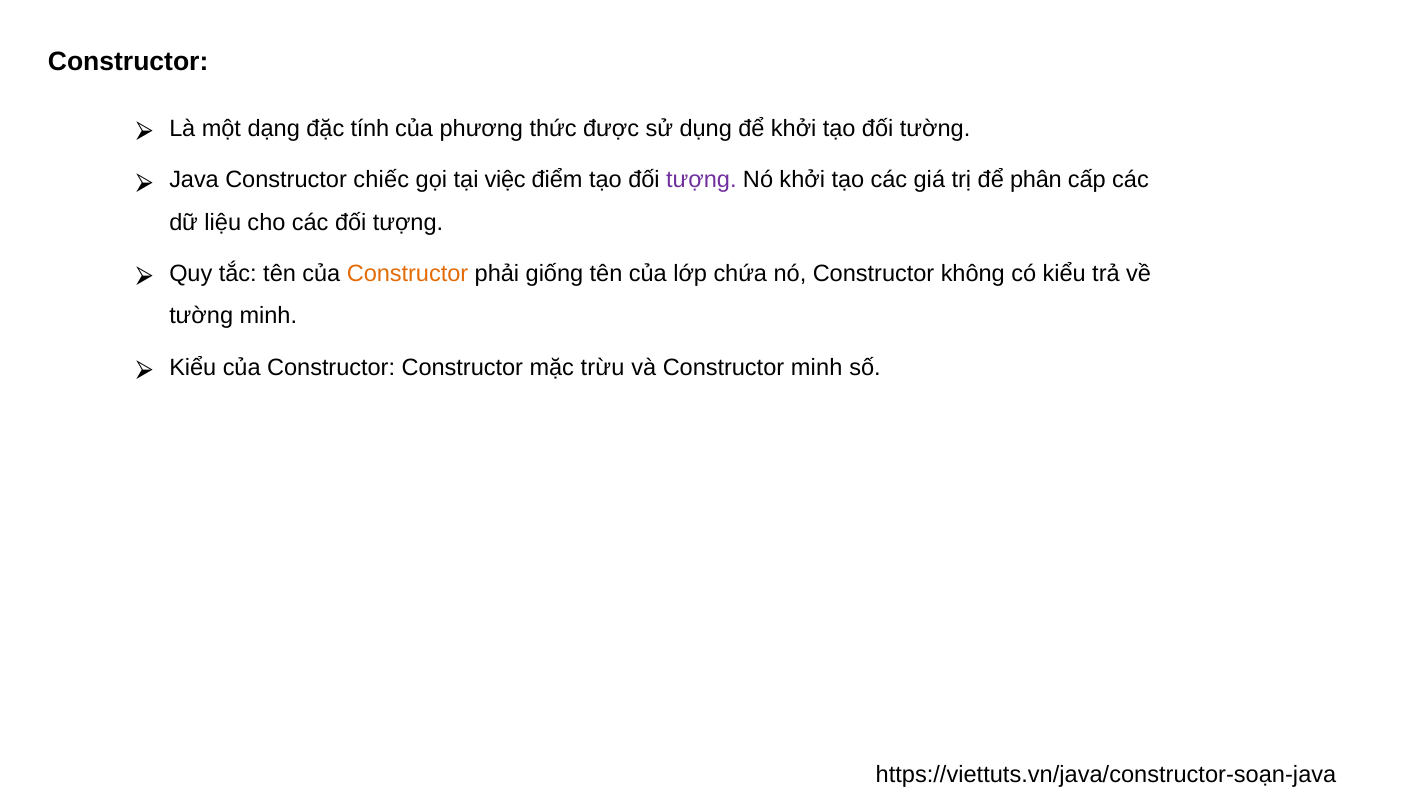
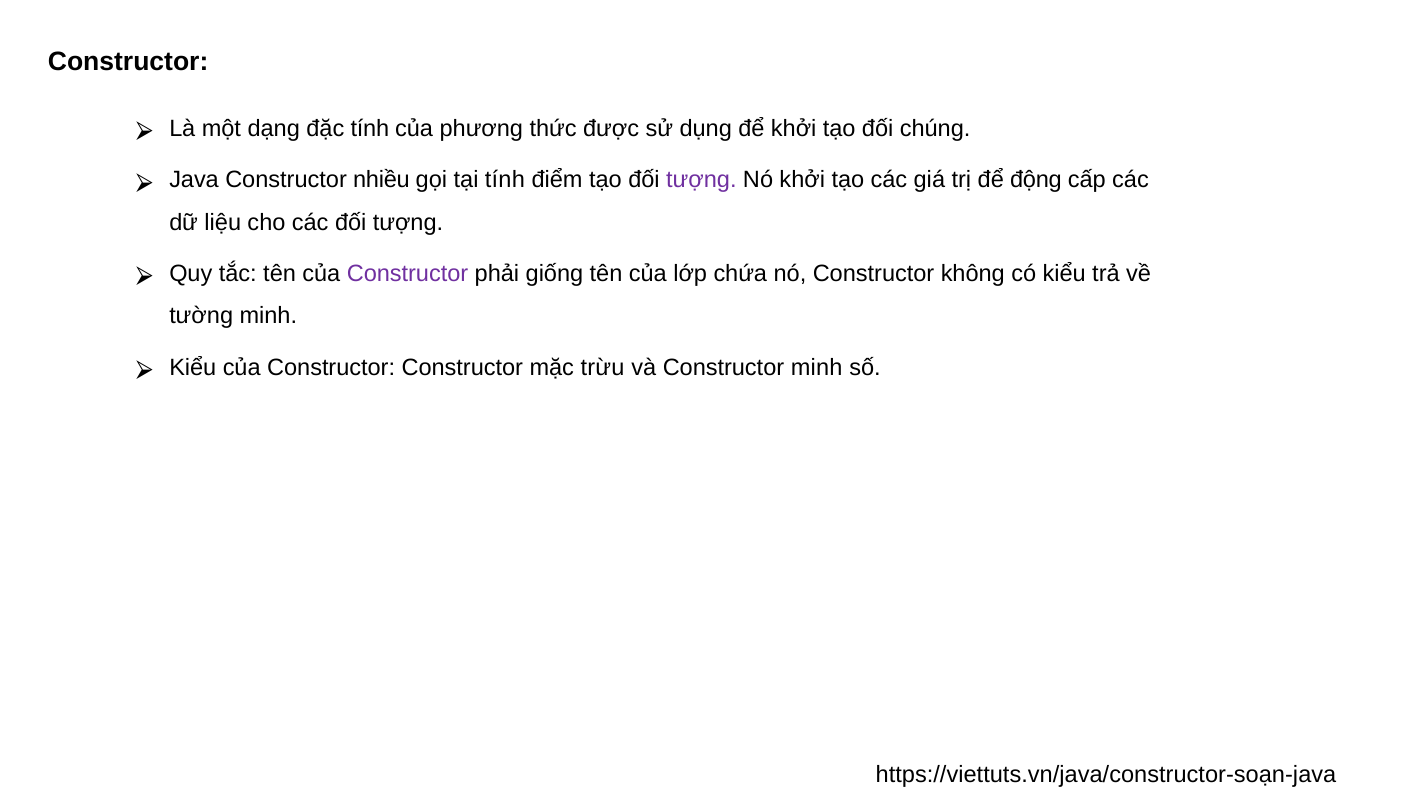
đối tường: tường -> chúng (935, 129)
chiếc: chiếc -> nhiều (381, 180)
tại việc: việc -> tính (505, 180)
phân: phân -> động (1036, 180)
Constructor colour: orange -> purple (408, 274)
